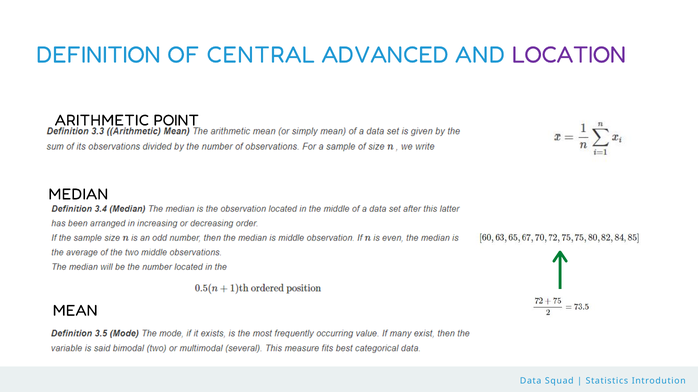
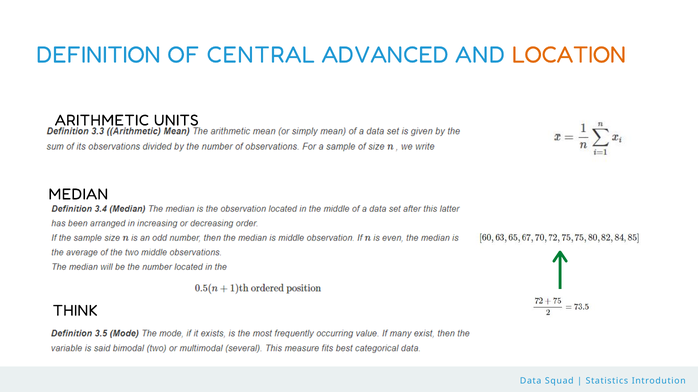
LOCATION colour: purple -> orange (569, 55)
POINT: POINT -> UNITS (176, 120)
MEAN: MEAN -> THINK (75, 311)
